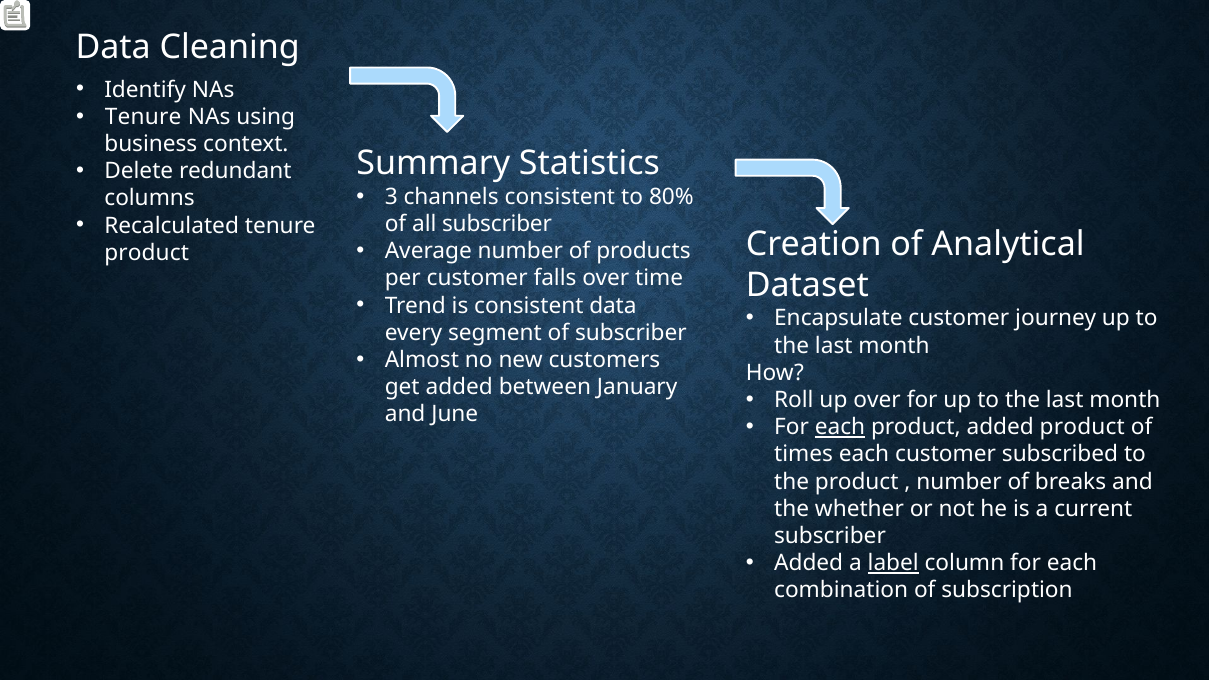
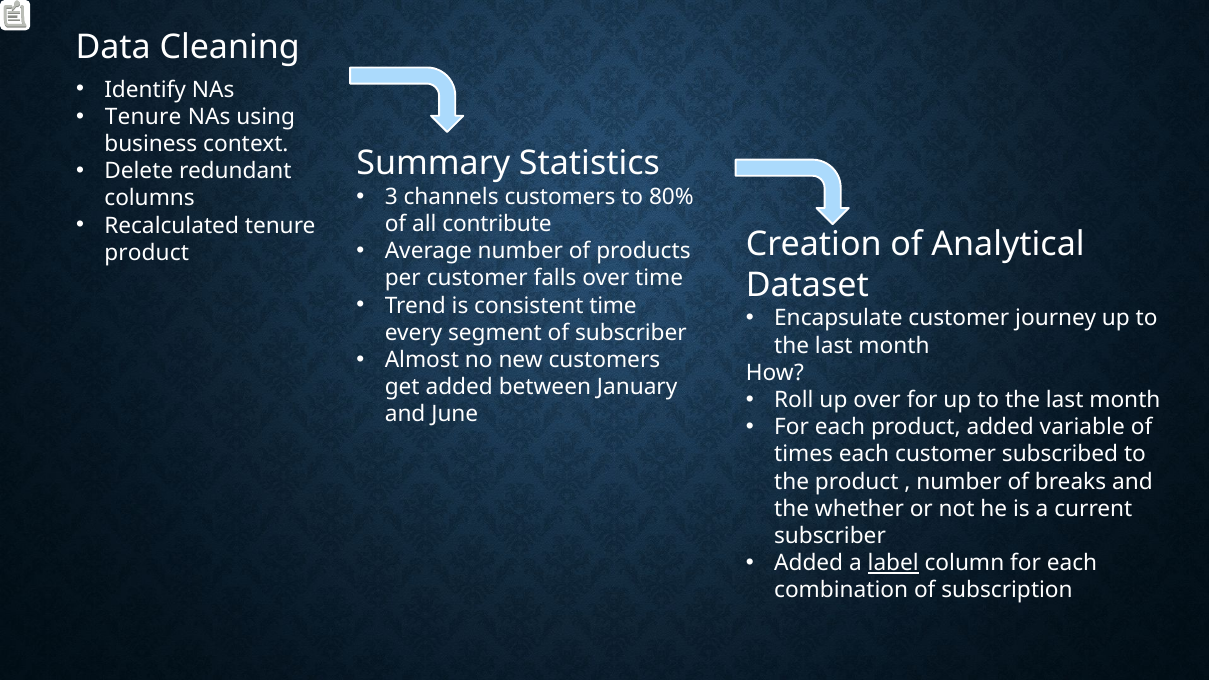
channels consistent: consistent -> customers (560, 197)
all subscriber: subscriber -> contribute (497, 224)
consistent data: data -> time (613, 306)
each underline: present -> none (840, 427)
added product: product -> variable (1082, 427)
